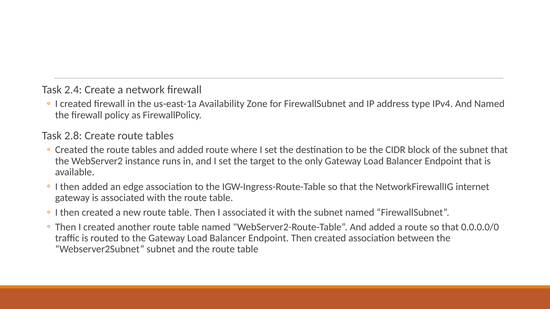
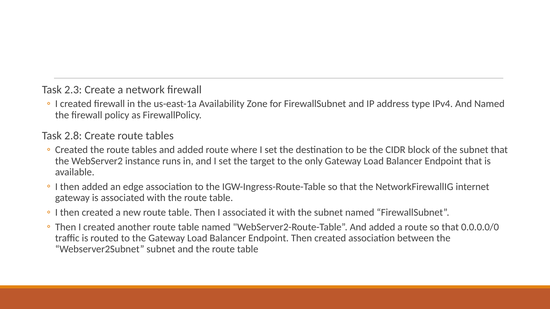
2.4: 2.4 -> 2.3 (73, 90)
